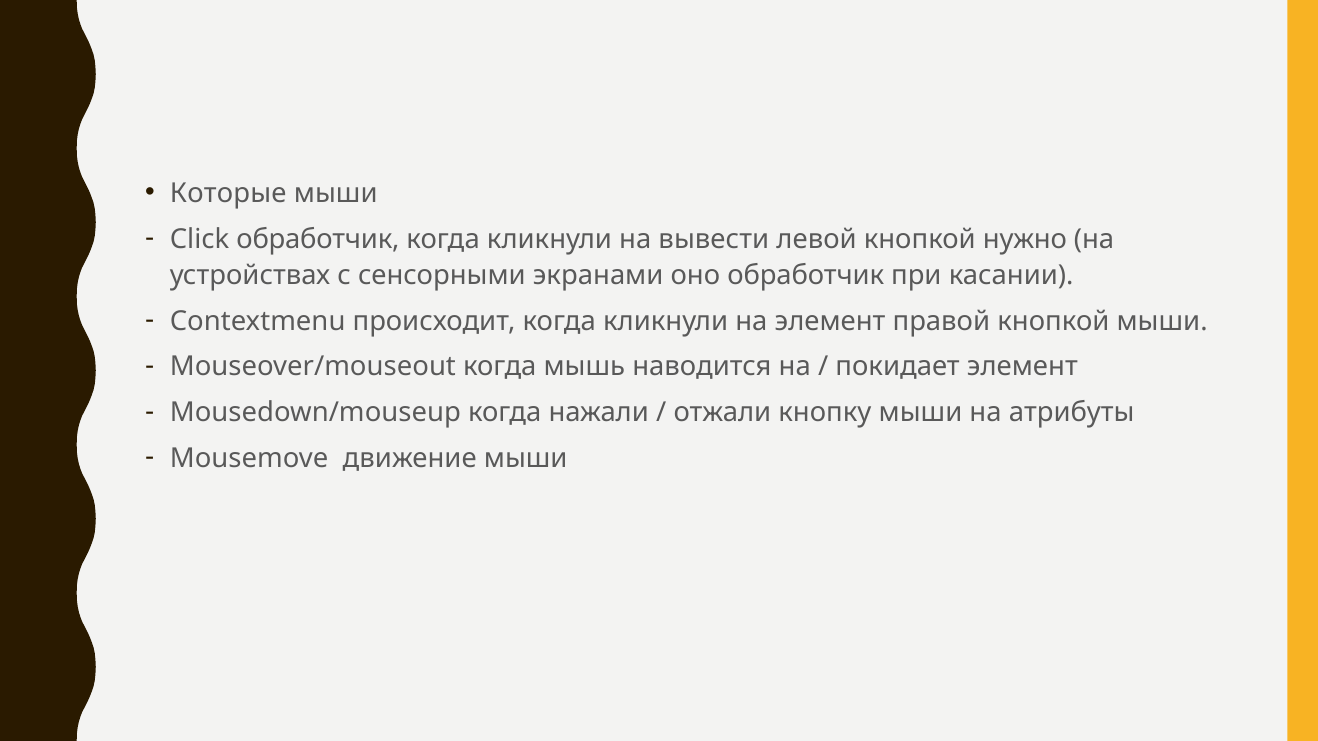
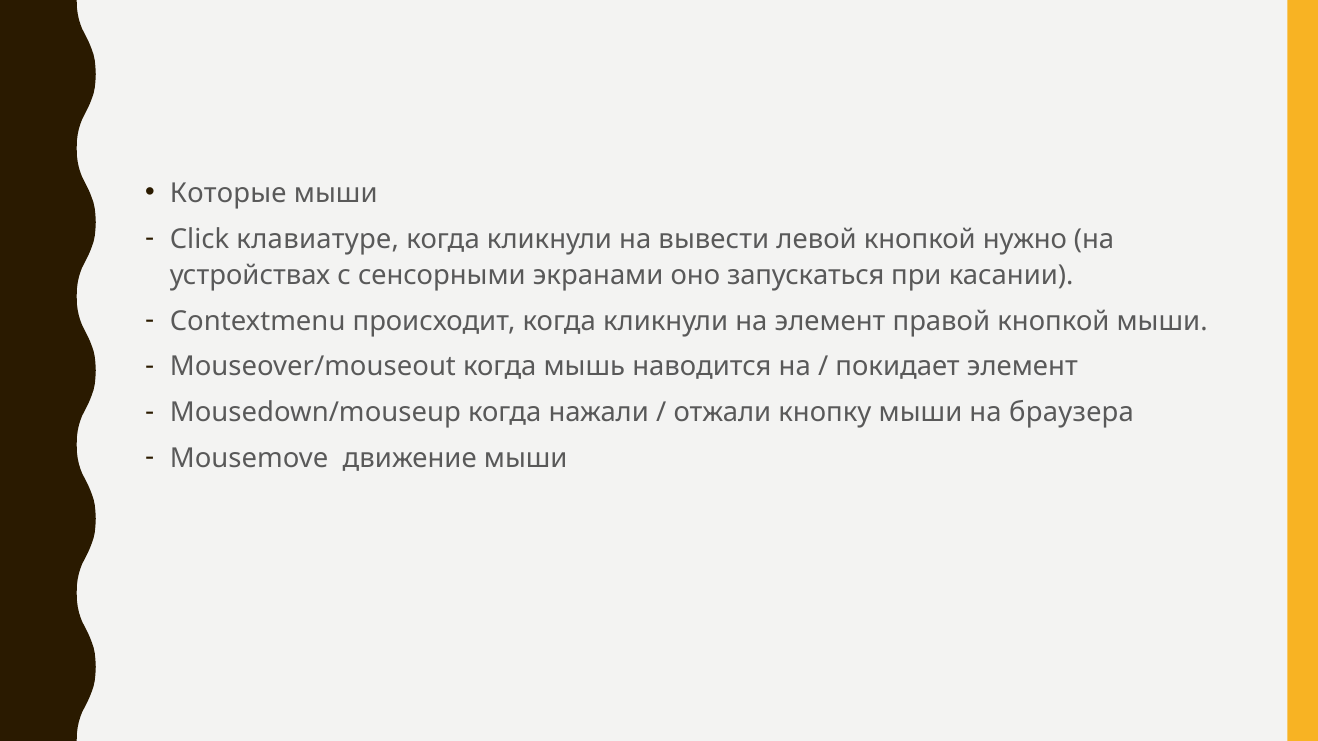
Click обработчик: обработчик -> клавиатуре (318, 239)
оно обработчик: обработчик -> запускаться (806, 275)
атрибуты: атрибуты -> браузера (1072, 413)
